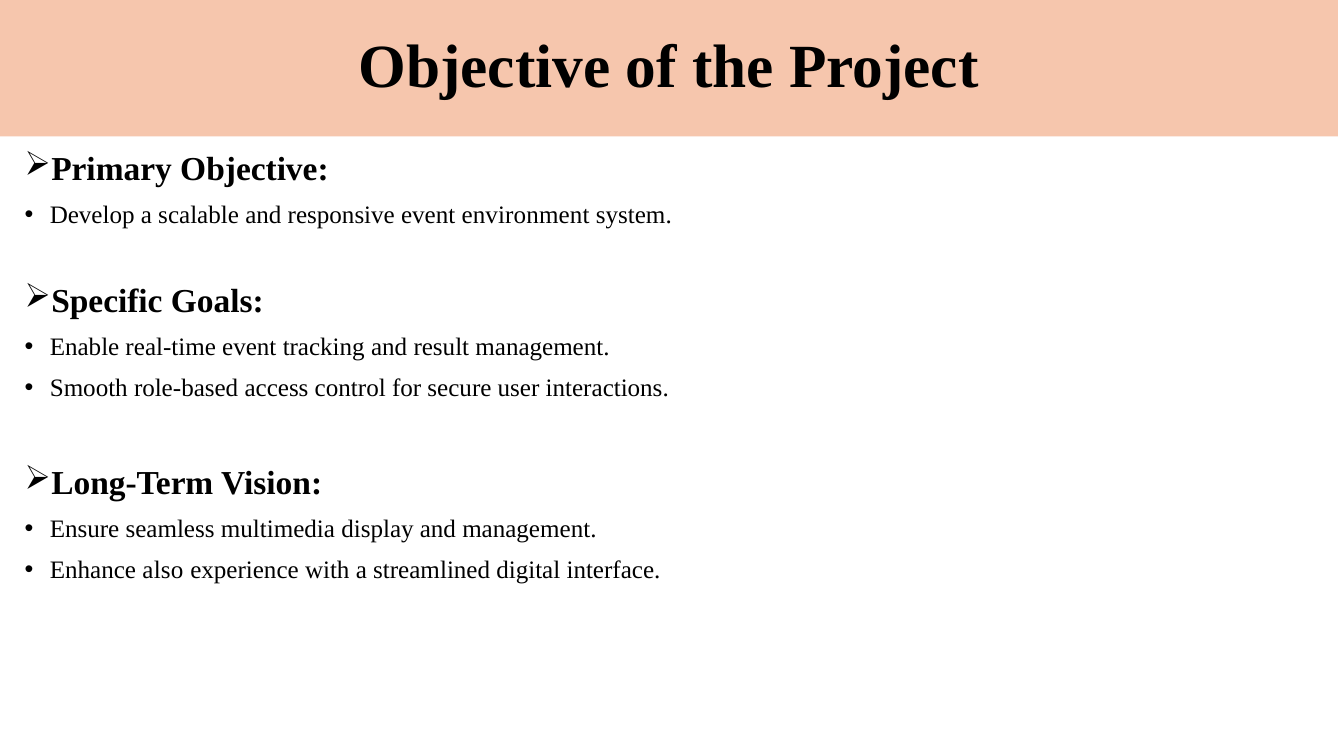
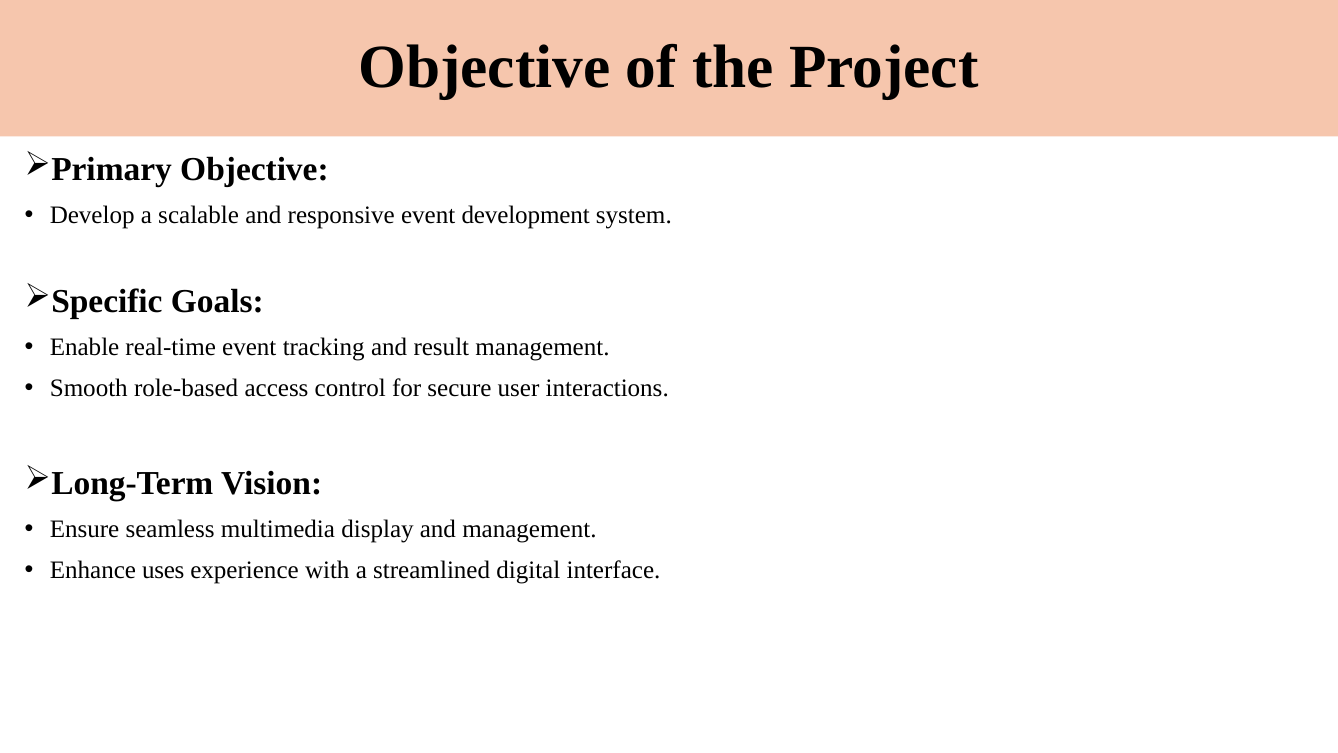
environment: environment -> development (526, 215)
also: also -> uses (163, 570)
